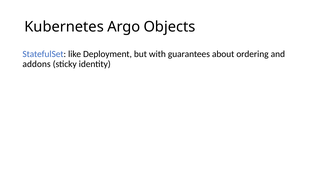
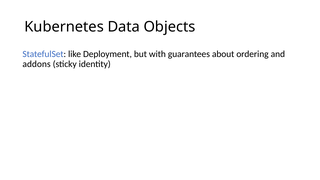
Argo: Argo -> Data (124, 27)
